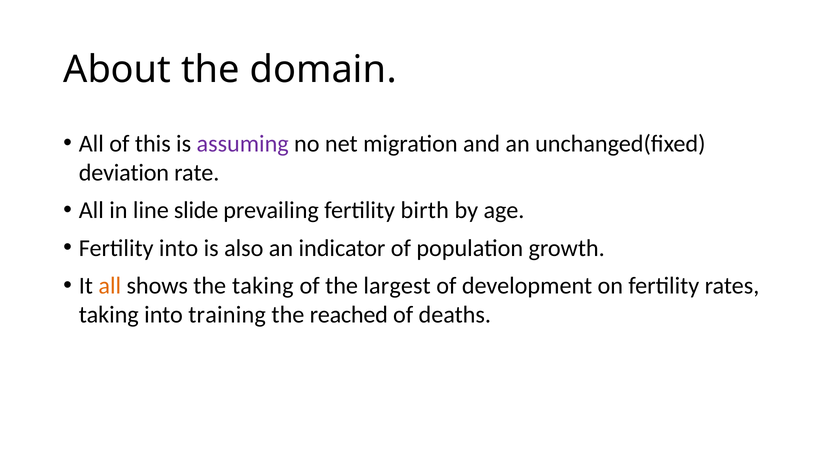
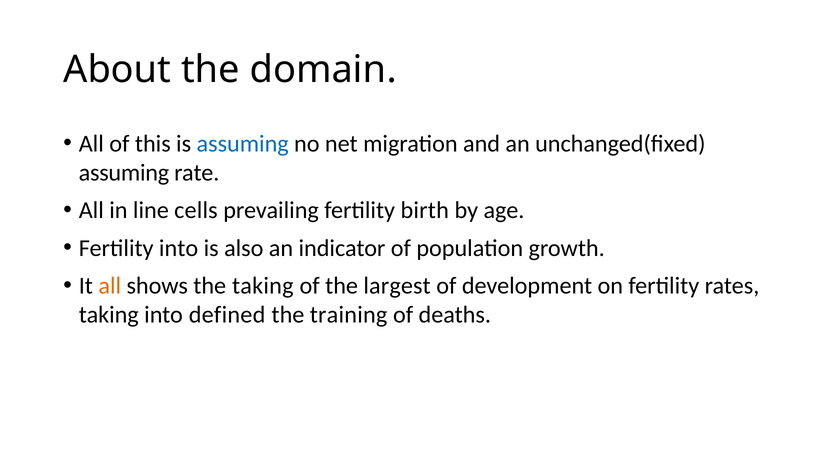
assuming colour: purple -> blue (243, 144)
deviation: deviation -> assuming (124, 173)
slide: slide -> cells (196, 210)
training: training -> defined (227, 315)
reached: reached -> training (349, 315)
